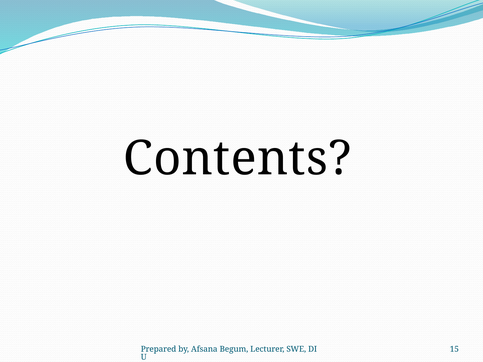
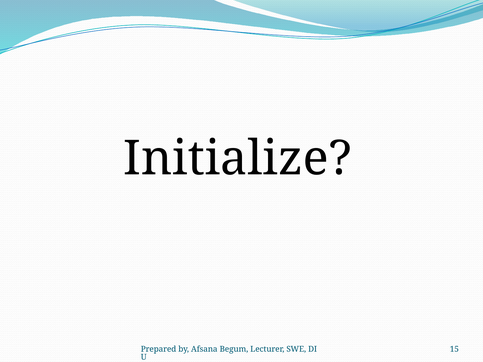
Contents: Contents -> Initialize (237, 159)
